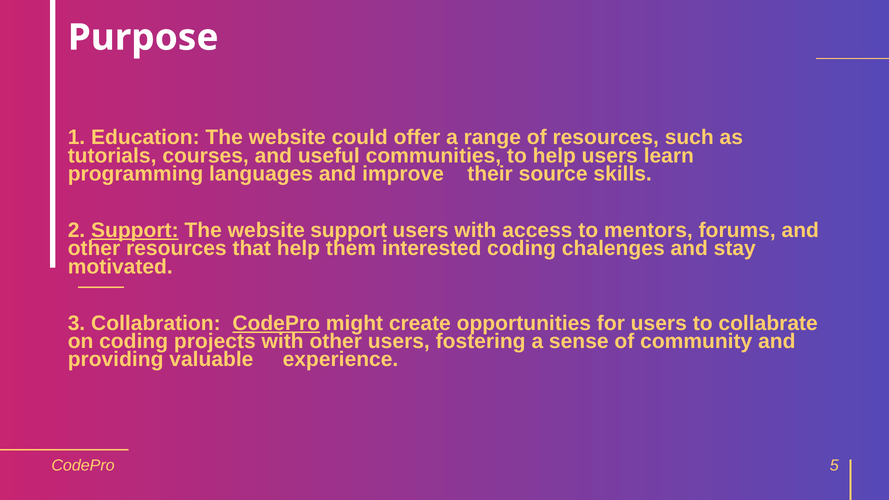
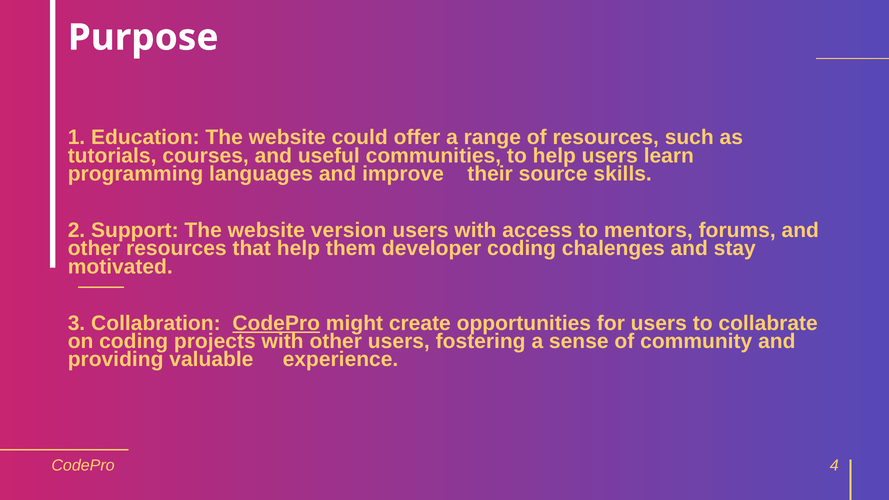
Support underline: present -> none (135, 230)
website support: support -> version (349, 230)
interested: interested -> developer (432, 248)
5: 5 -> 4 (834, 466)
